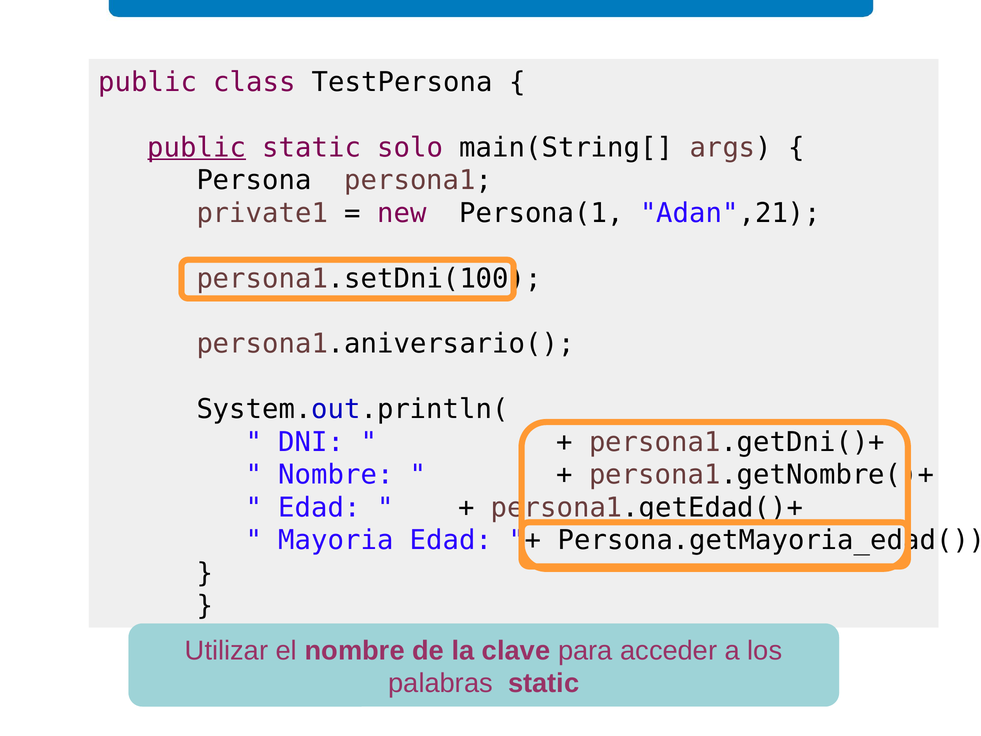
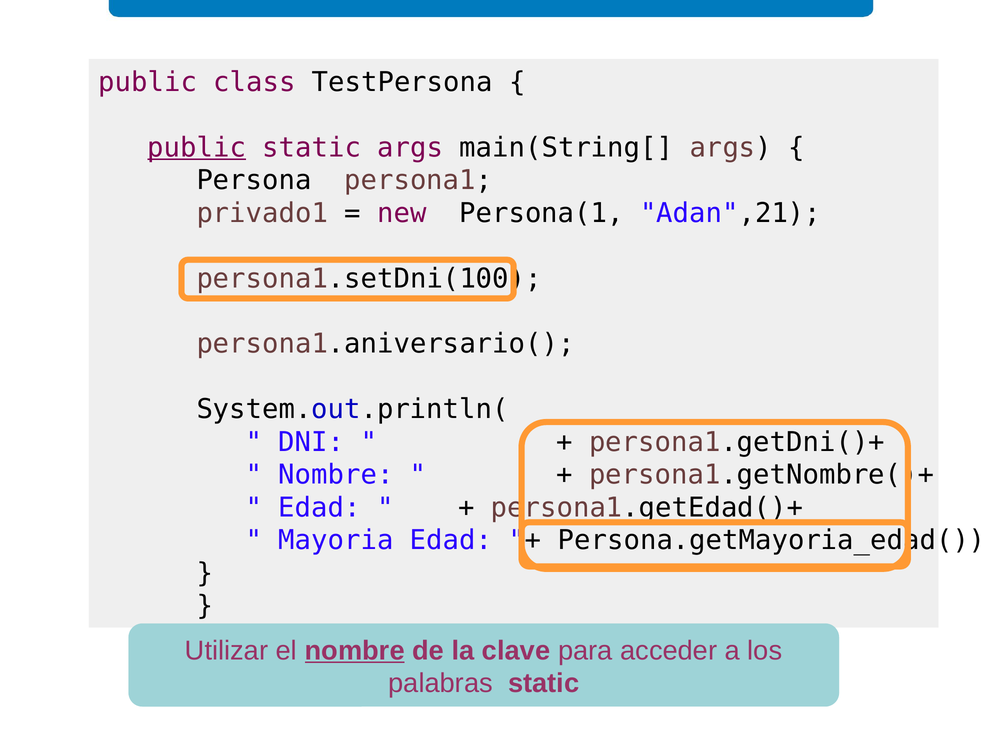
static solo: solo -> args (410, 148)
private1: private1 -> privado1 (262, 213)
nombre underline: none -> present (355, 650)
